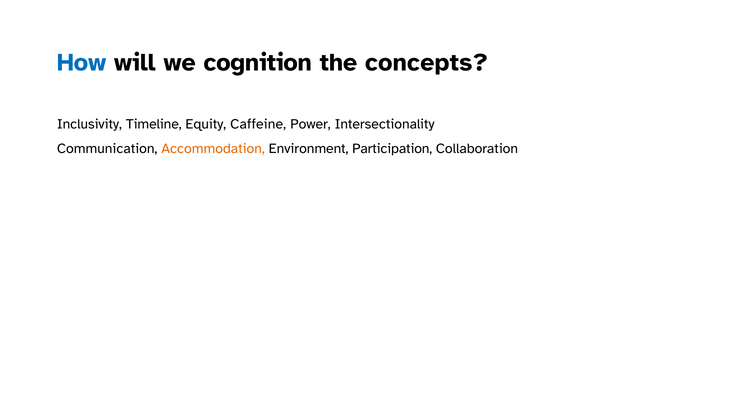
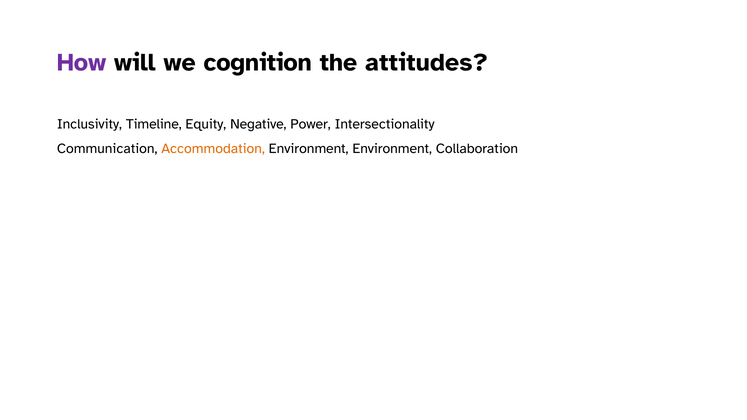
How colour: blue -> purple (82, 63)
concepts: concepts -> attitudes (427, 63)
Caffeine: Caffeine -> Negative (258, 124)
Environment Participation: Participation -> Environment (392, 149)
